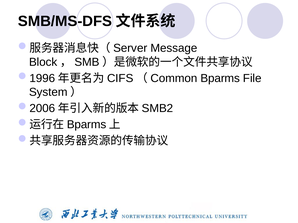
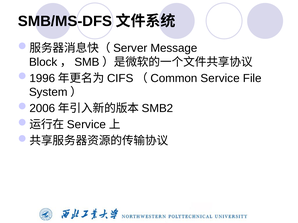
Bparms: Bparms -> Service (220, 78)
Bparms: Bparms -> Service (86, 125)
